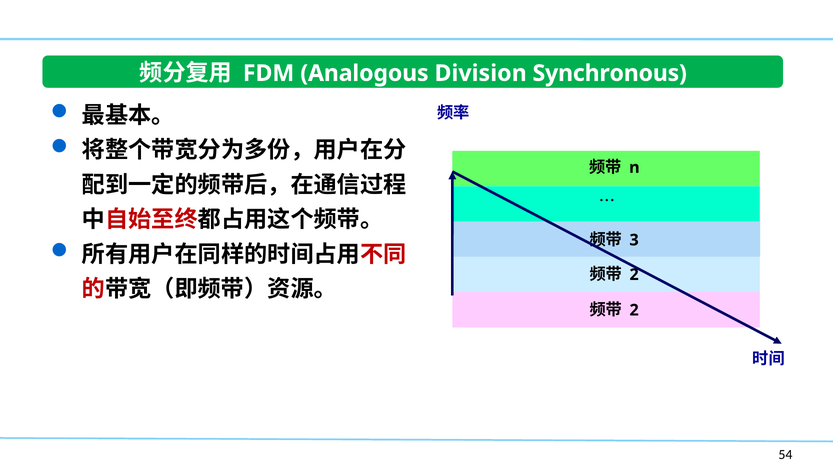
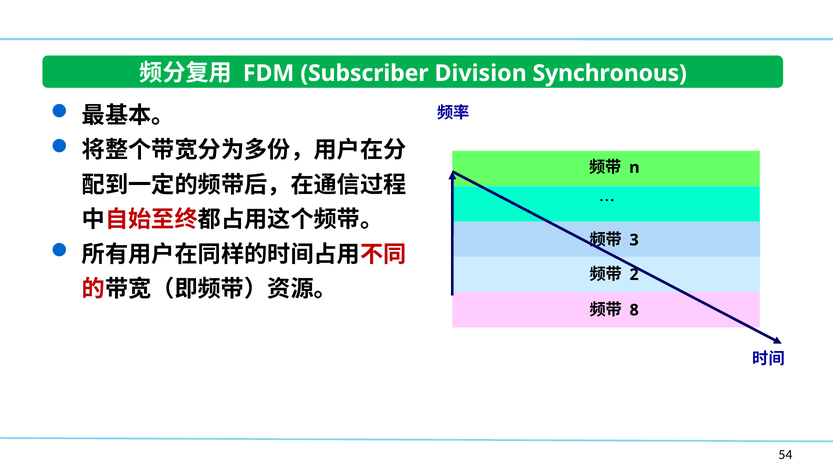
Analogous: Analogous -> Subscriber (364, 73)
2: 2 -> 8 (634, 310)
